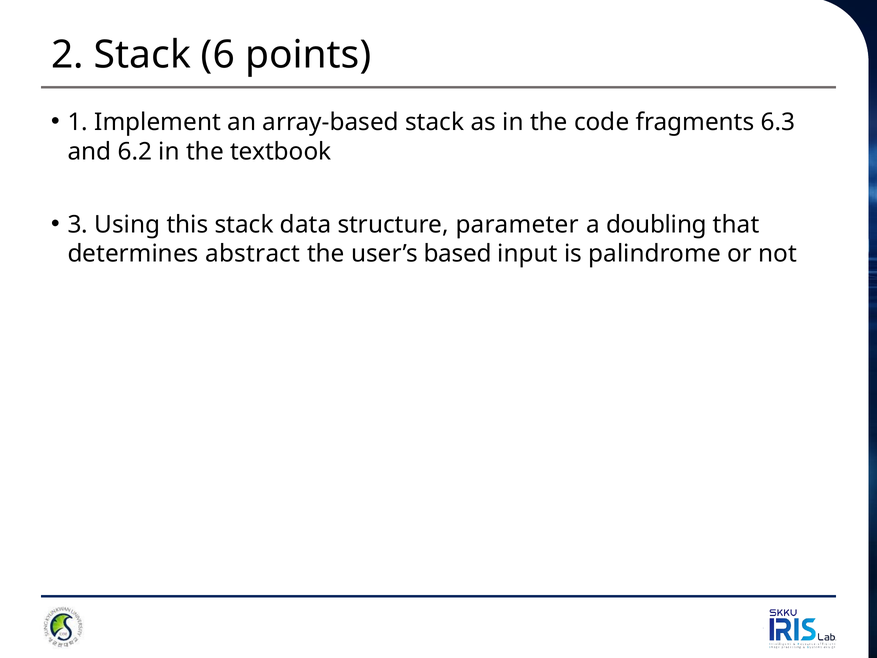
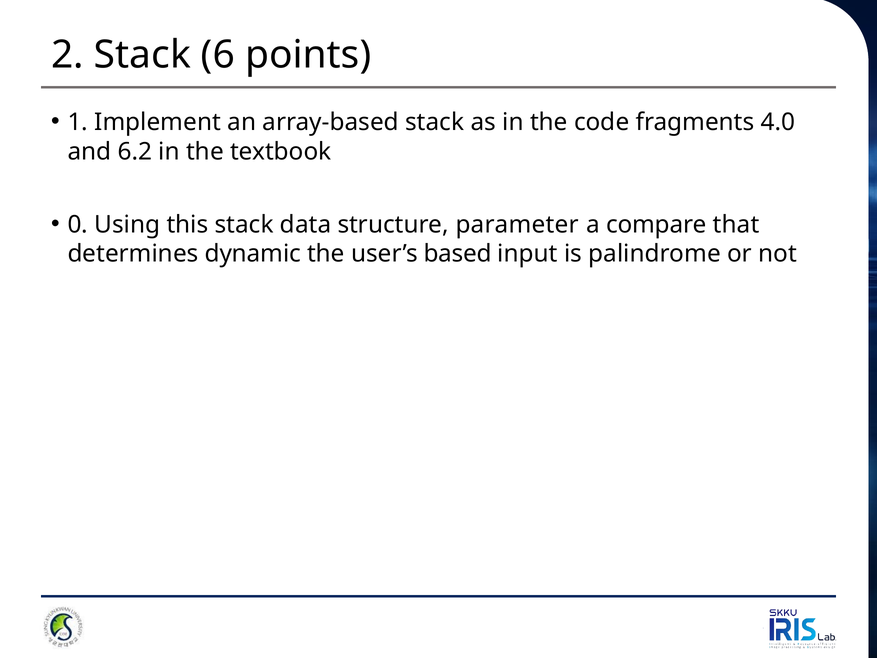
6.3: 6.3 -> 4.0 (778, 122)
3: 3 -> 0 (78, 225)
doubling: doubling -> compare (656, 225)
abstract: abstract -> dynamic (253, 254)
